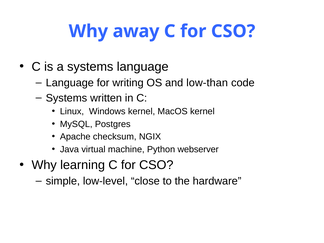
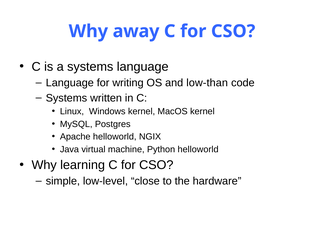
Apache checksum: checksum -> helloworld (115, 137)
Python webserver: webserver -> helloworld (198, 149)
